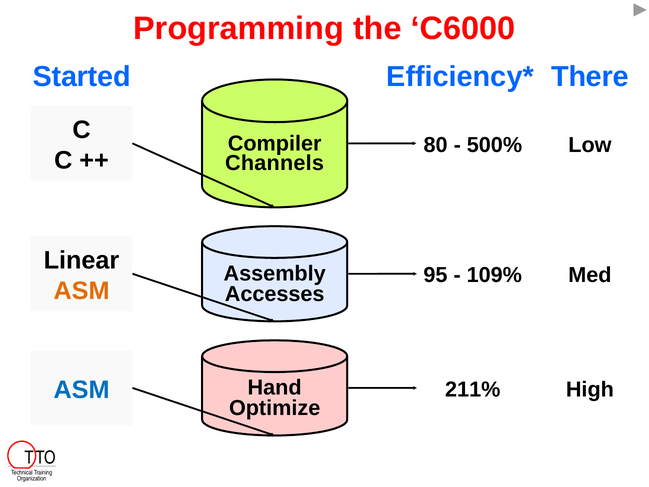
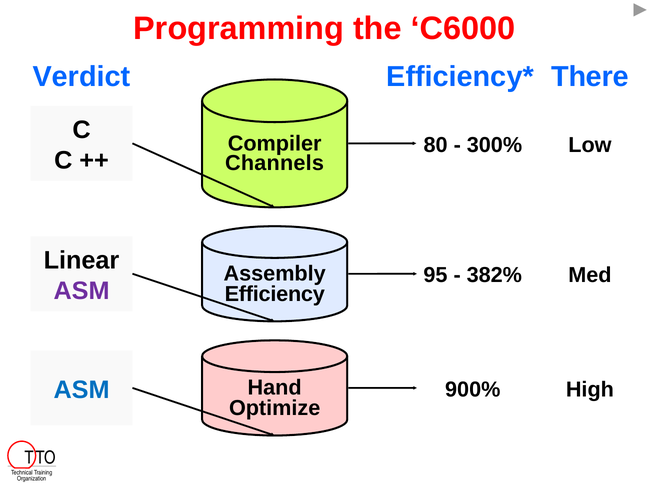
Started: Started -> Verdict (82, 77)
500%: 500% -> 300% (494, 145)
109%: 109% -> 382% (494, 275)
ASM colour: orange -> purple (82, 291)
Accesses: Accesses -> Efficiency (275, 294)
211%: 211% -> 900% (473, 389)
